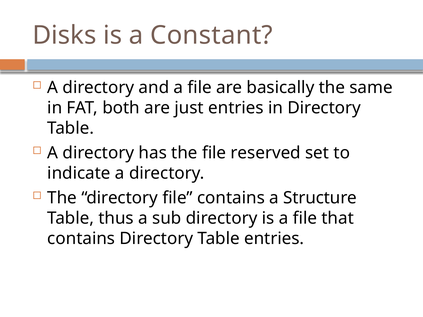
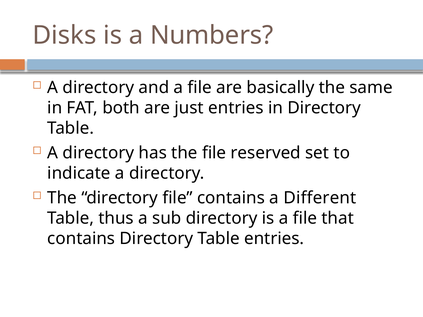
Constant: Constant -> Numbers (212, 35)
Structure: Structure -> Different (320, 198)
